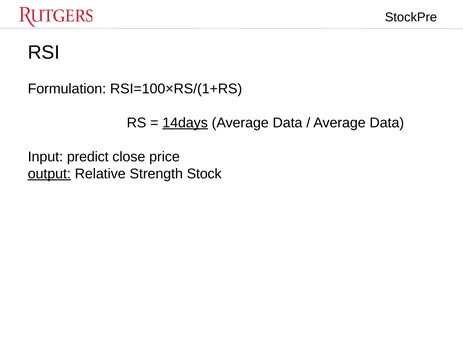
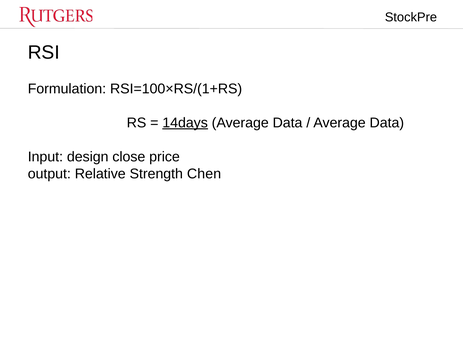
predict: predict -> design (88, 157)
output underline: present -> none (49, 174)
Stock: Stock -> Chen (204, 174)
